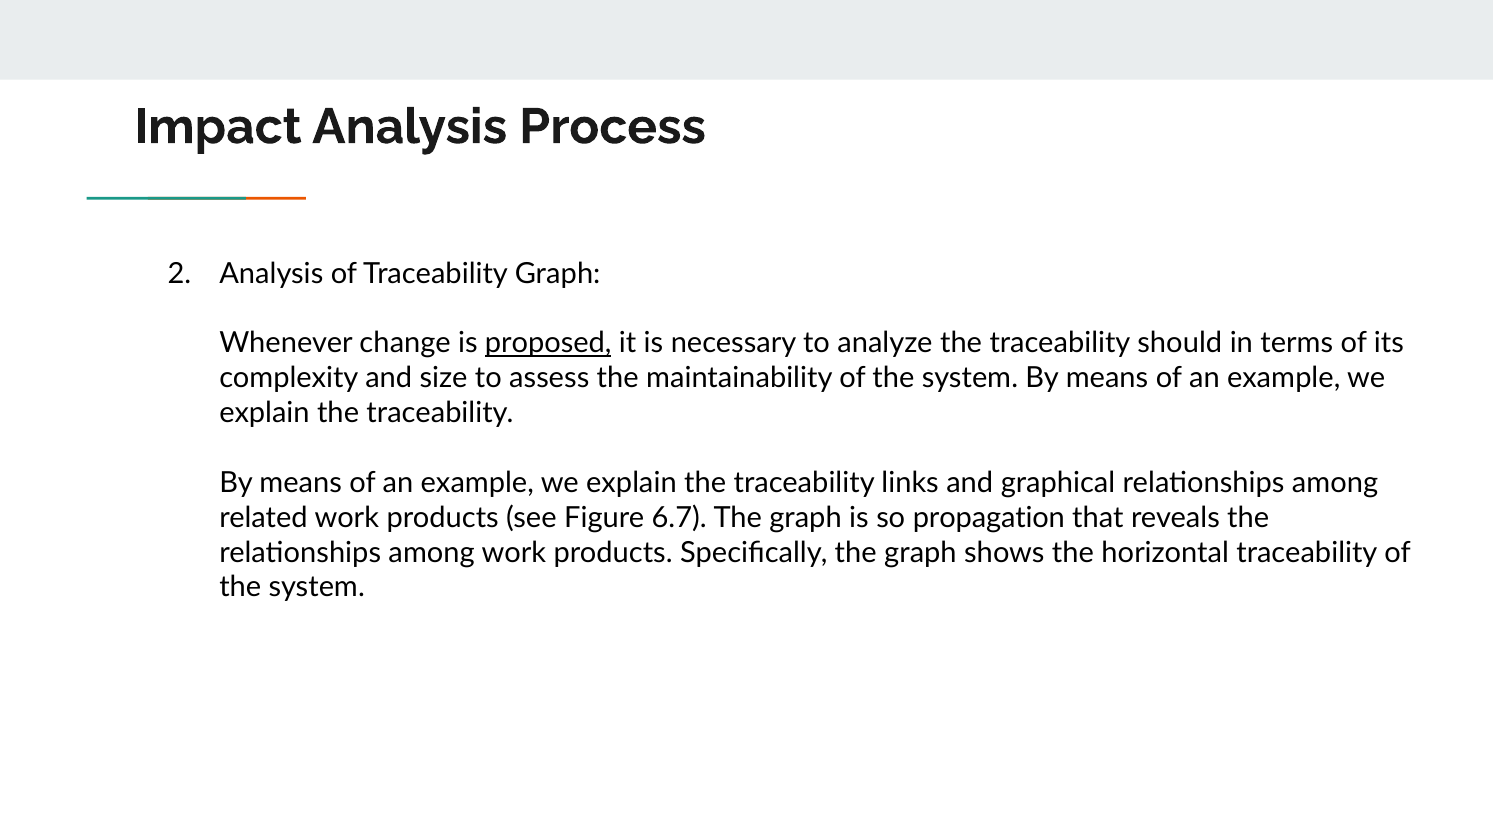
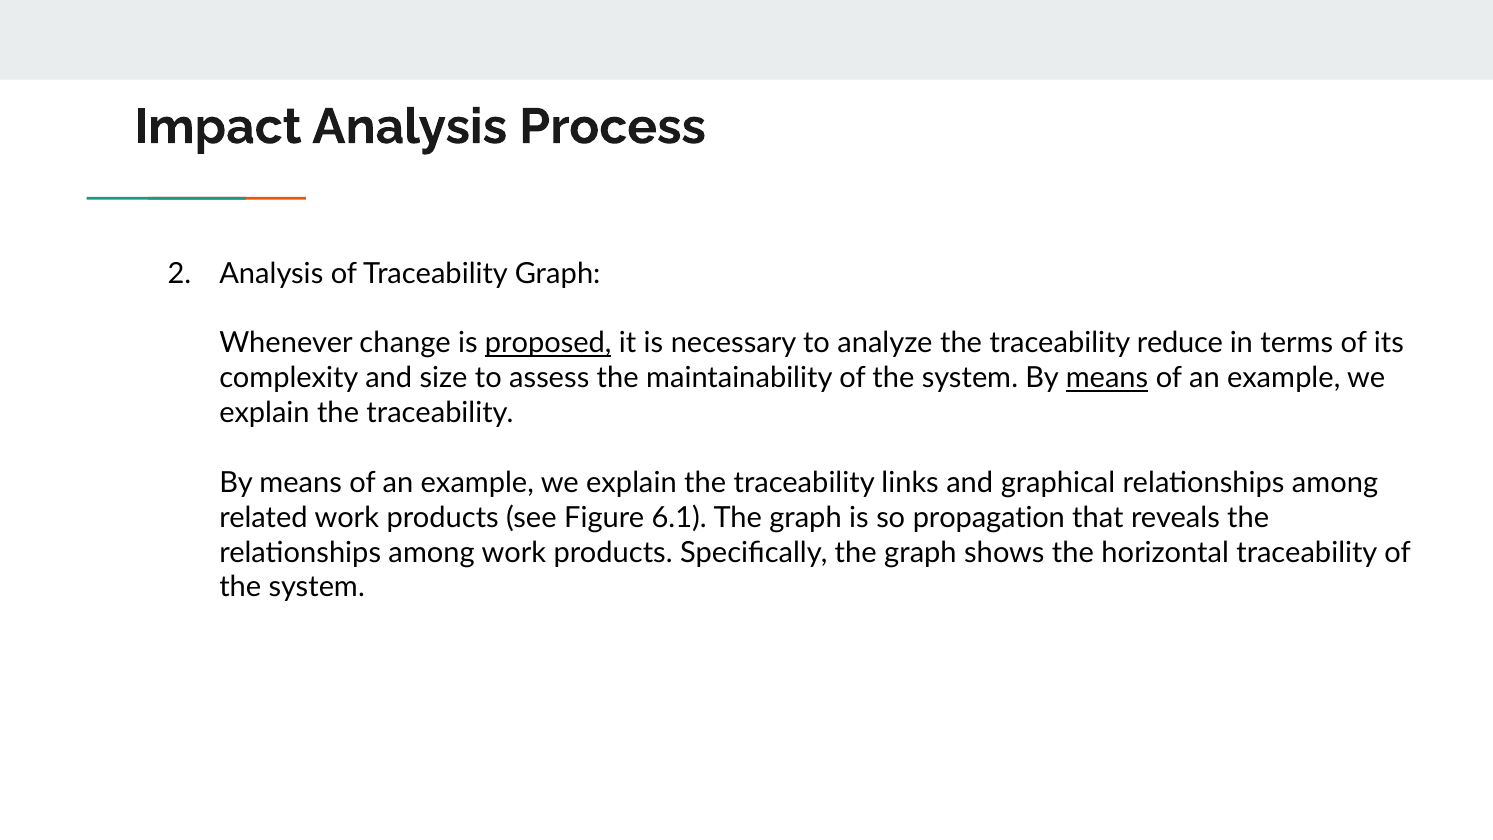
should: should -> reduce (1180, 343)
means underline: none -> present (1107, 378)
6.7: 6.7 -> 6.1 (679, 518)
